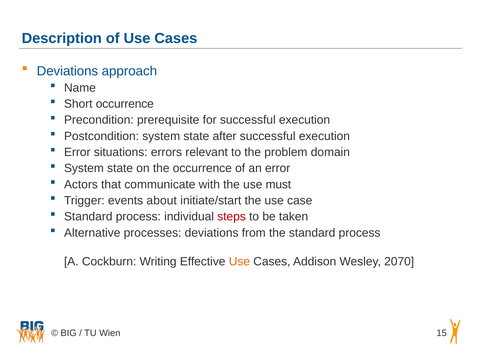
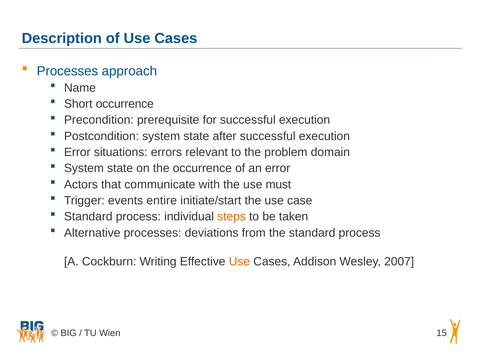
Deviations: Deviations -> Processes (67, 71)
about: about -> entire (162, 201)
steps colour: red -> orange (232, 217)
2070: 2070 -> 2007 (399, 262)
